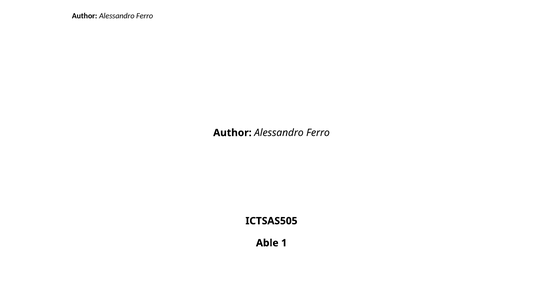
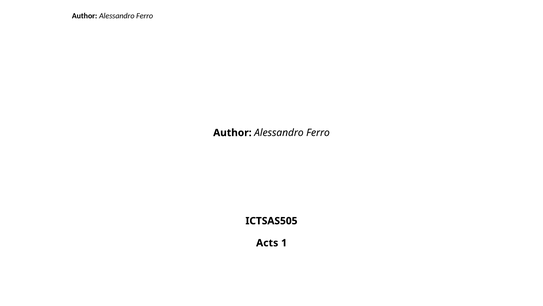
Able: Able -> Acts (267, 243)
